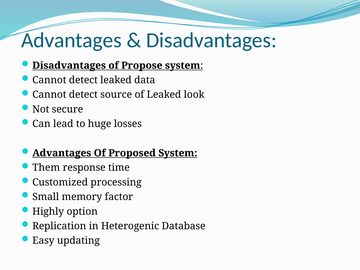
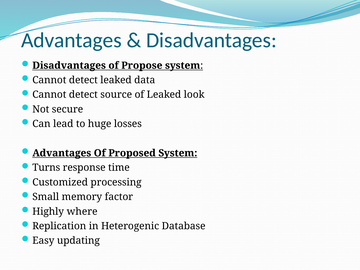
Them: Them -> Turns (46, 168)
option: option -> where (82, 211)
